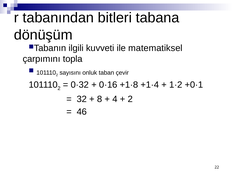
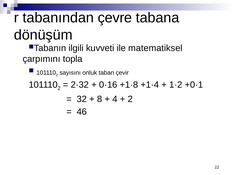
bitleri: bitleri -> çevre (115, 18)
0·32: 0·32 -> 2·32 (80, 85)
